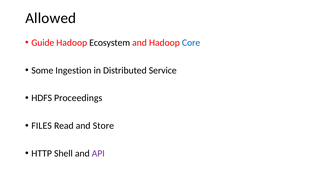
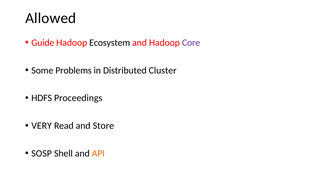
Core colour: blue -> purple (191, 43)
Ingestion: Ingestion -> Problems (74, 70)
Service: Service -> Cluster (163, 70)
FILES: FILES -> VERY (42, 125)
HTTP: HTTP -> SOSP (42, 153)
API colour: purple -> orange (98, 153)
